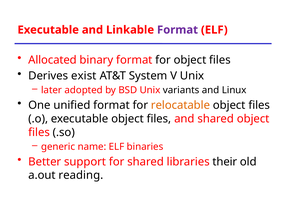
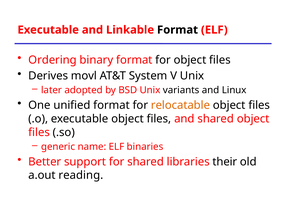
Format colour: purple -> black (178, 30)
Allocated: Allocated -> Ordering (53, 60)
exist: exist -> movl (84, 76)
